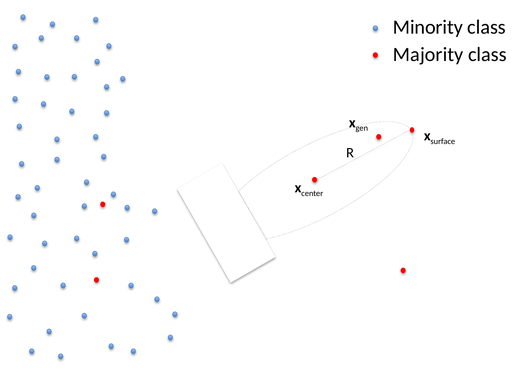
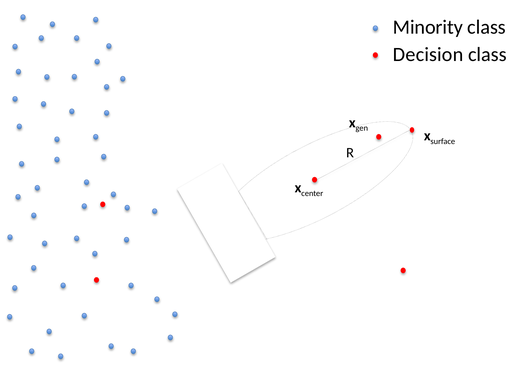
Majority: Majority -> Decision (428, 54)
